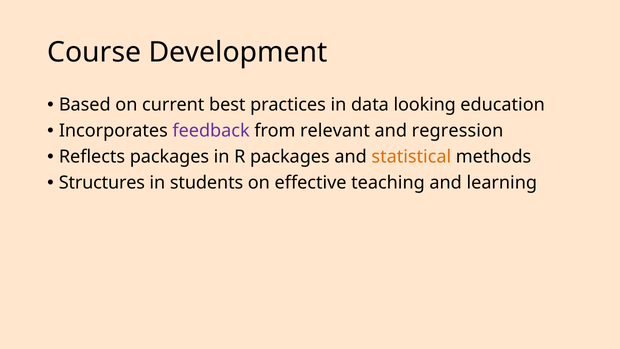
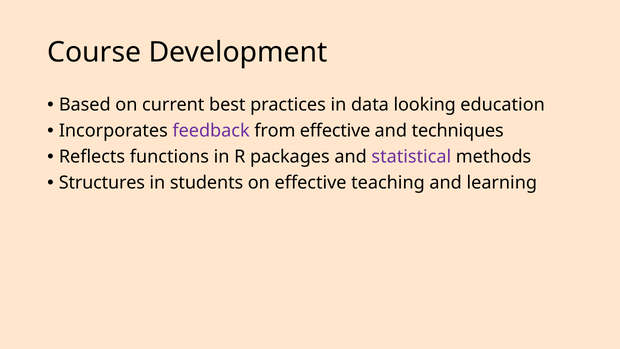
from relevant: relevant -> effective (335, 131)
regression: regression -> techniques (458, 131)
Reflects packages: packages -> functions (169, 157)
statistical colour: orange -> purple (411, 157)
